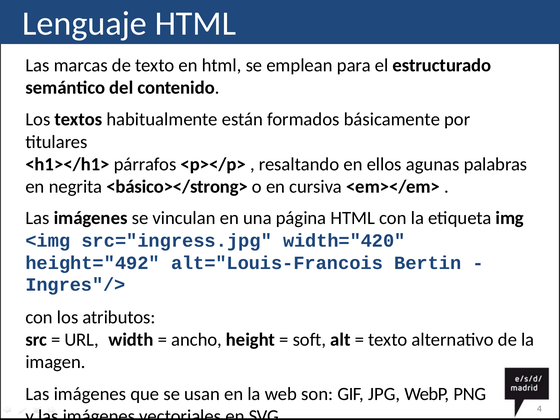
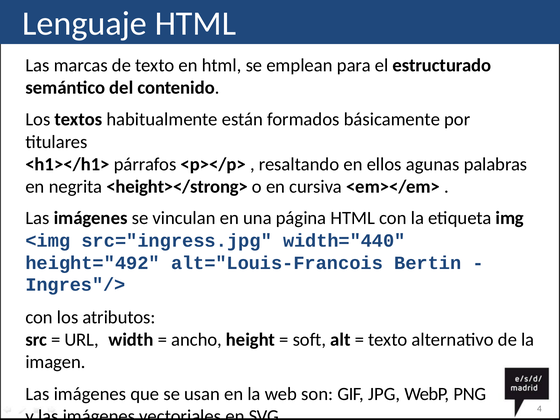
<básico></strong>: <básico></strong> -> <height></strong> (177, 187)
width="420: width="420 -> width="440 (344, 241)
